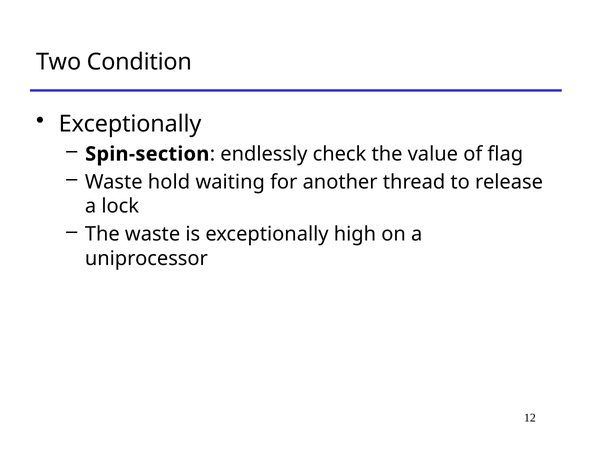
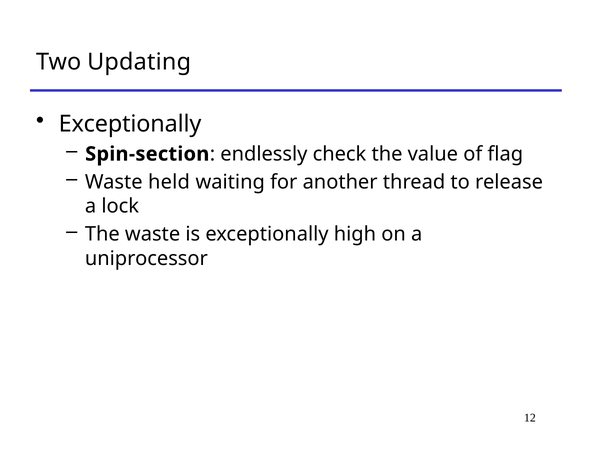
Condition: Condition -> Updating (139, 62)
hold: hold -> held (169, 182)
